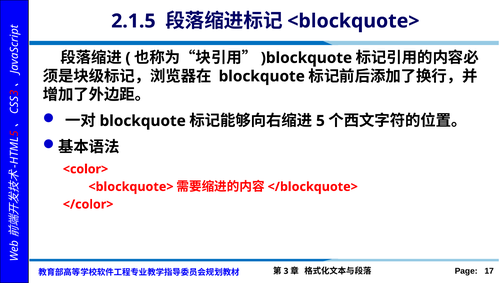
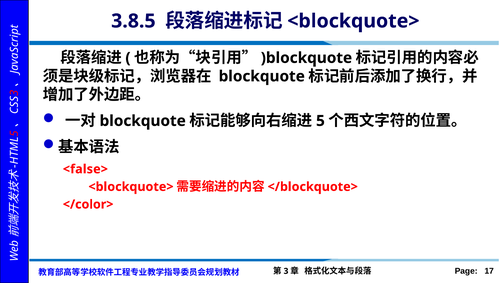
2.1.5: 2.1.5 -> 3.8.5 (133, 21)
<color>: <color> -> <false> (85, 169)
